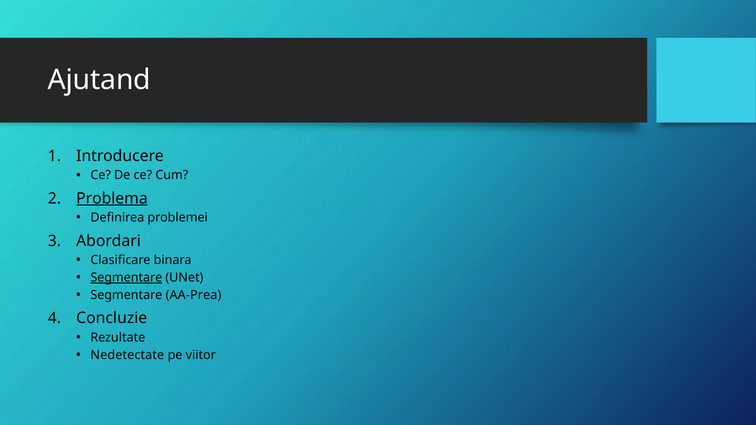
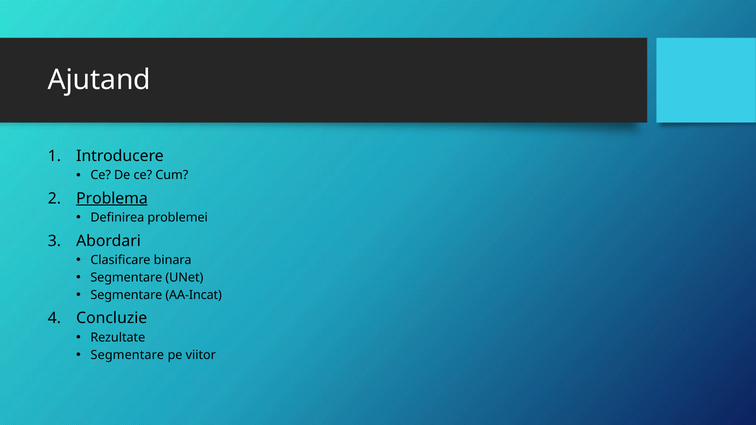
Segmentare underline: present -> none (126, 278)
AA-Prea: AA-Prea -> AA-Incat (194, 295)
Nedetectate: Nedetectate -> Segmentare (127, 355)
